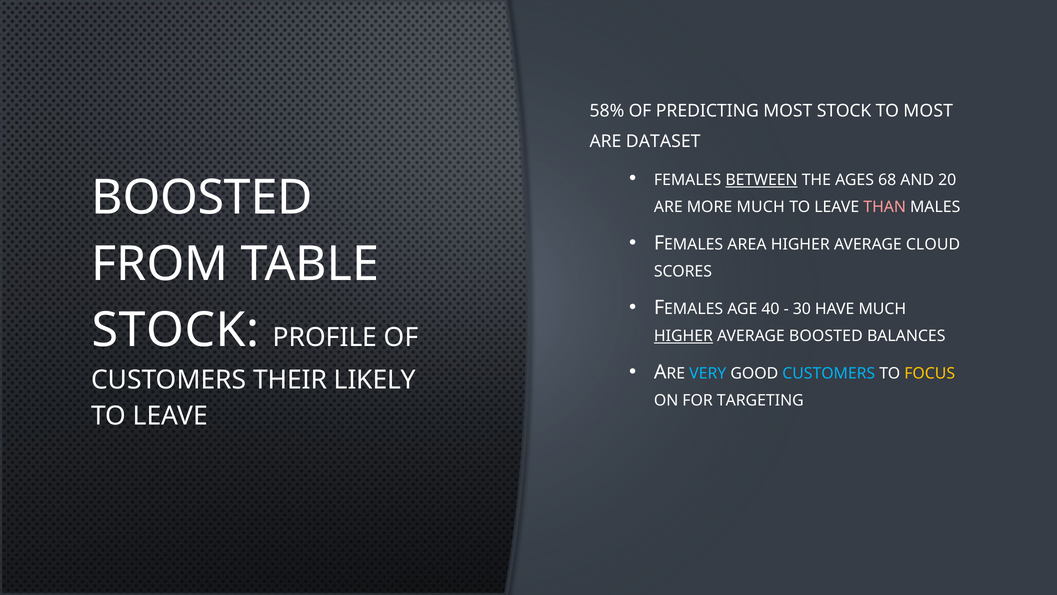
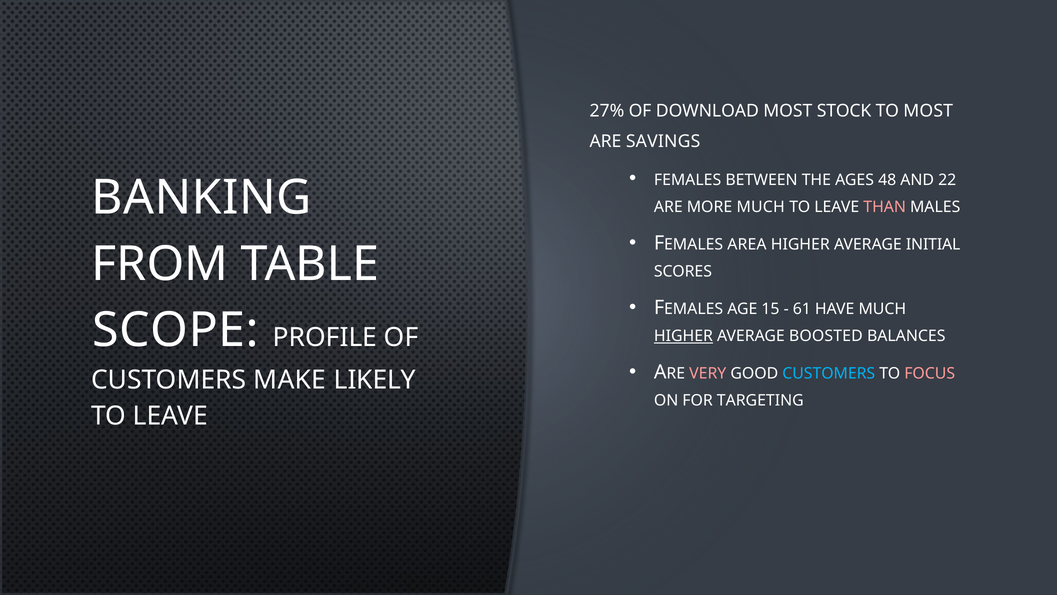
58%: 58% -> 27% (607, 111)
PREDICTING: PREDICTING -> DOWNLOAD (707, 111)
DATASET: DATASET -> SAVINGS (663, 141)
BETWEEN underline: present -> none (762, 180)
68: 68 -> 48 (887, 180)
20: 20 -> 22 (947, 180)
BOOSTED: BOOSTED -> BANKING (202, 198)
CLOUD: CLOUD -> INITIAL (933, 244)
40: 40 -> 15 (771, 309)
30: 30 -> 61 (802, 309)
STOCK: STOCK -> SCOPE (175, 330)
VERY colour: light blue -> pink (708, 373)
FOCUS colour: yellow -> pink (930, 373)
THEIR: THEIR -> MAKE (290, 380)
